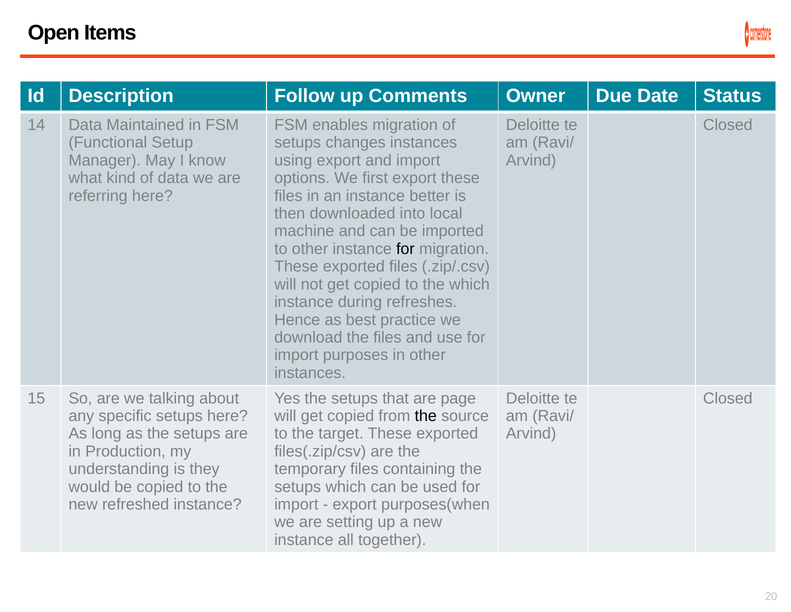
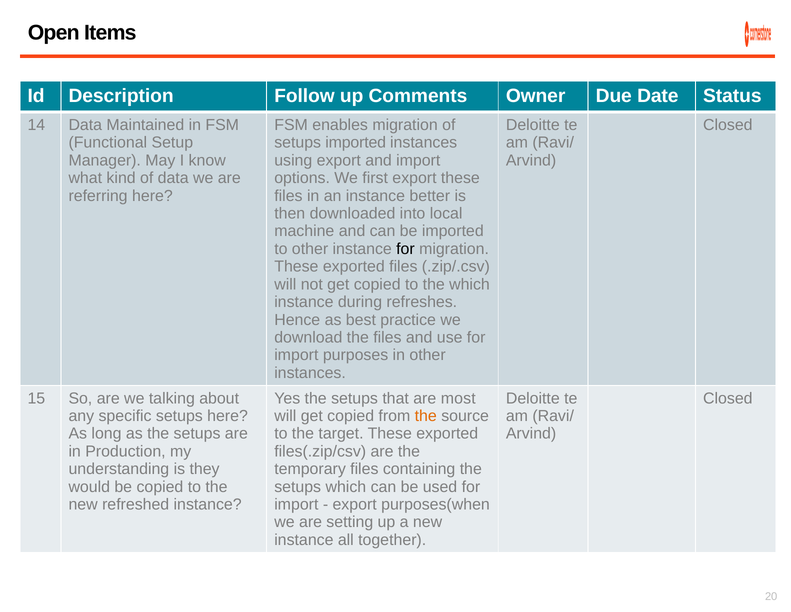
setups changes: changes -> imported (356, 143)
page: page -> most (458, 398)
the colour: black -> orange (426, 416)
